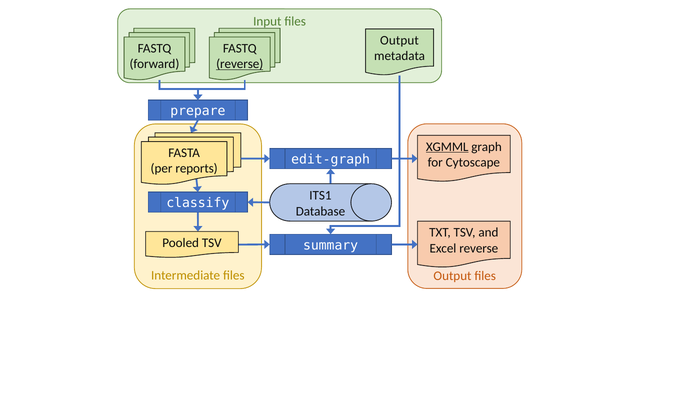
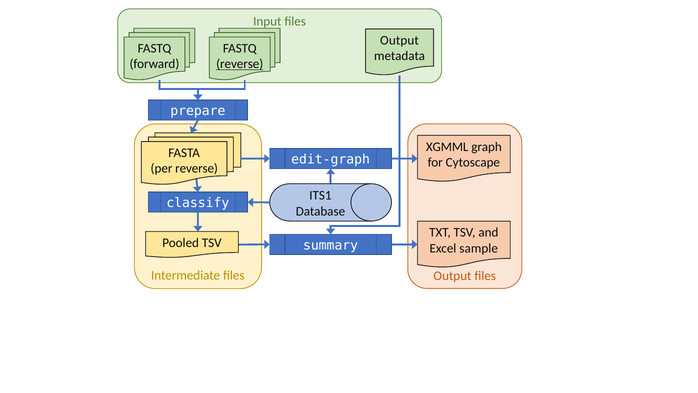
XGMML underline: present -> none (447, 147)
per reports: reports -> reverse (197, 168)
Excel reverse: reverse -> sample (479, 248)
